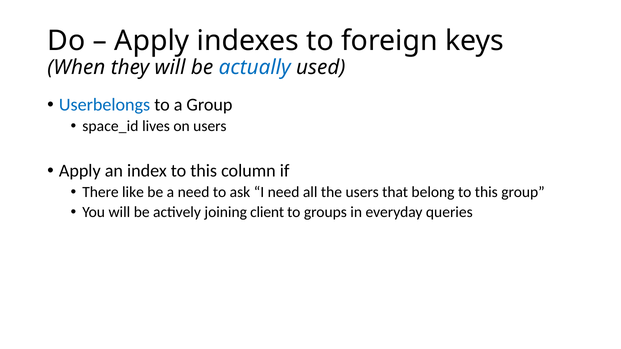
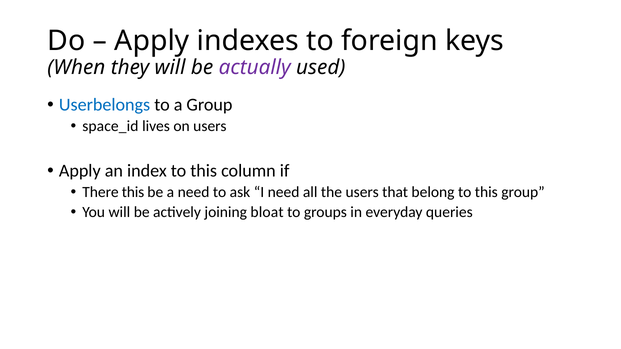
actually colour: blue -> purple (255, 68)
There like: like -> this (133, 192)
client: client -> bloat (267, 212)
